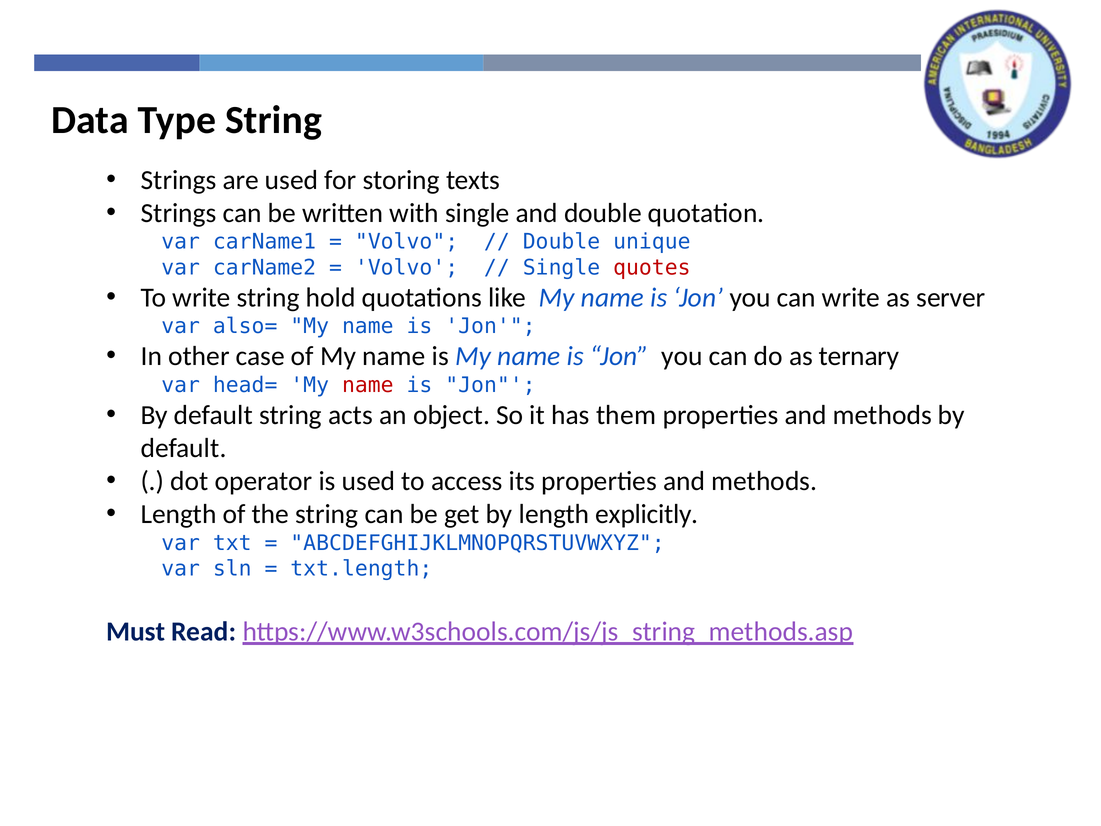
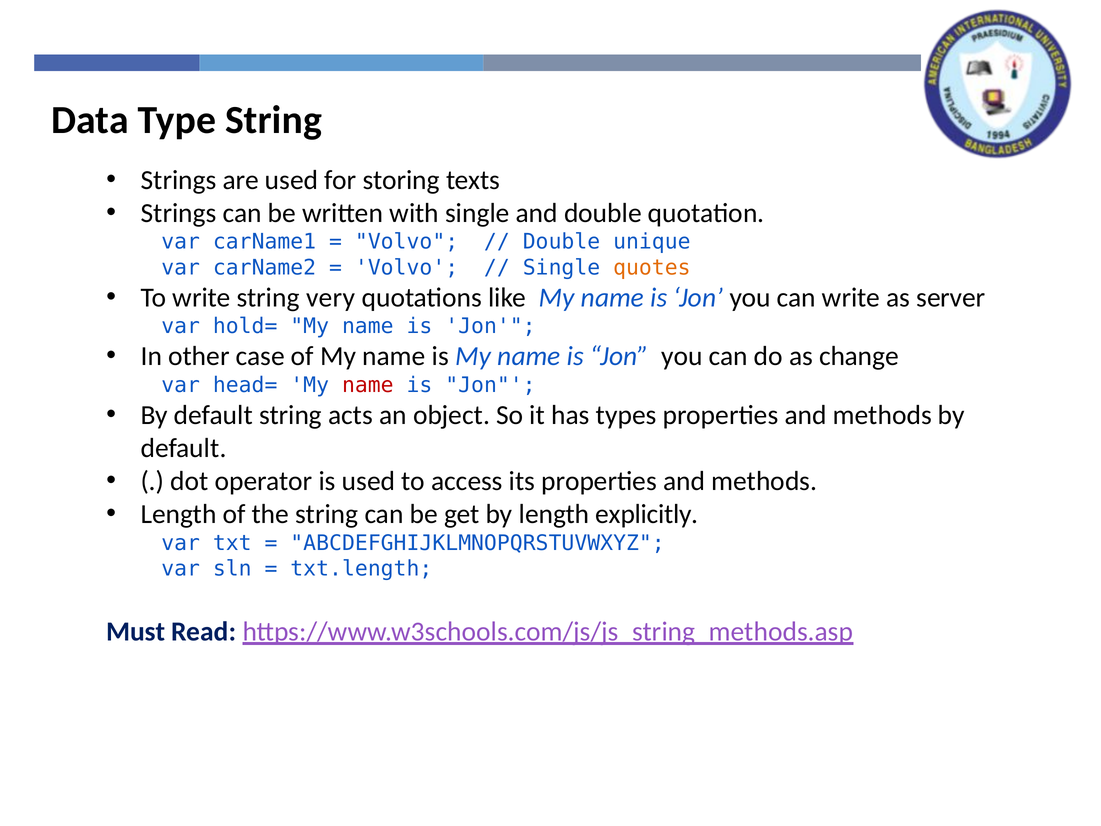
quotes colour: red -> orange (652, 268)
hold: hold -> very (331, 297)
also=: also= -> hold= (245, 326)
ternary: ternary -> change (859, 356)
them: them -> types (626, 415)
